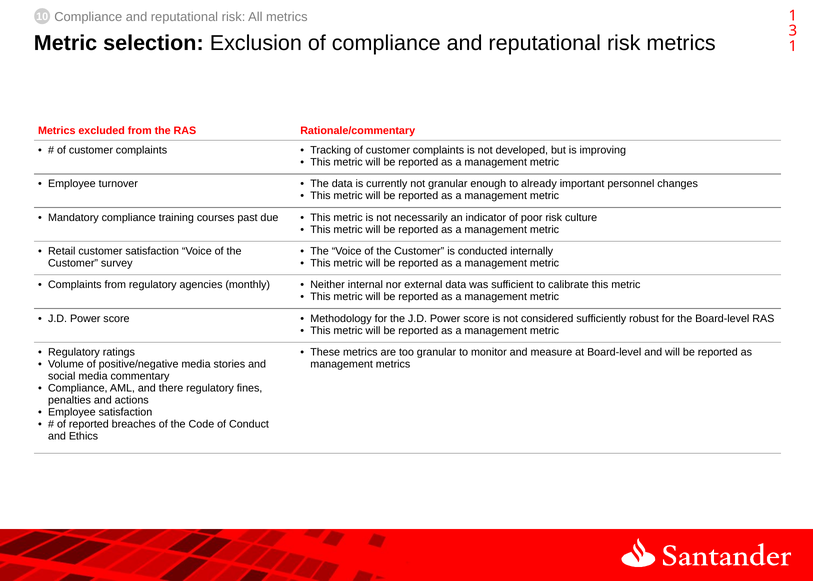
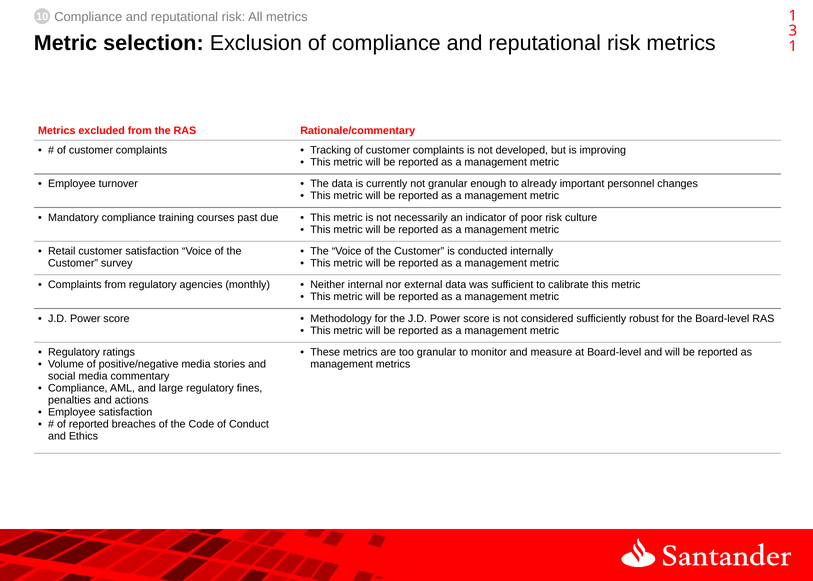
there: there -> large (171, 388)
